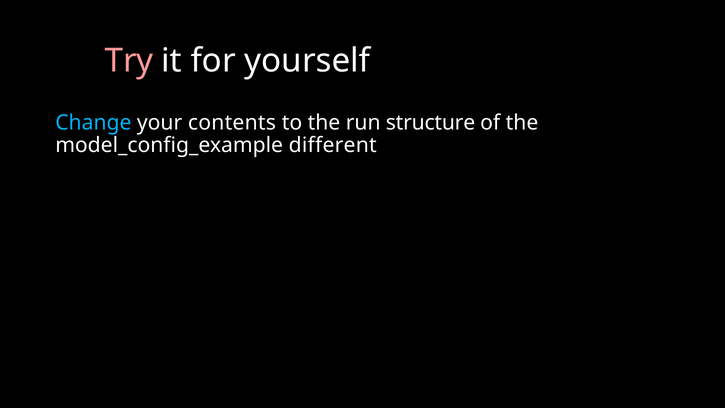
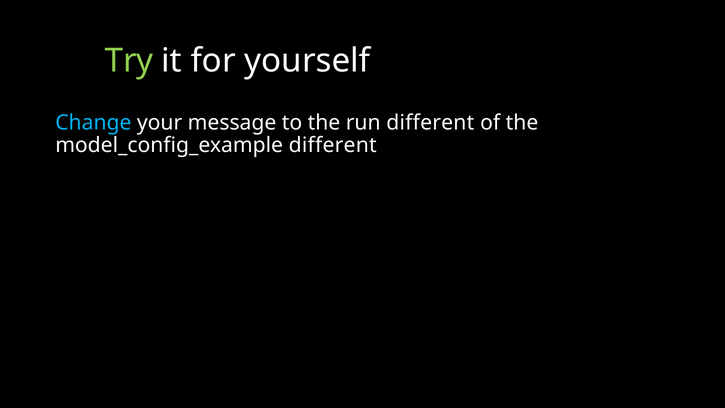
Try colour: pink -> light green (129, 61)
contents: contents -> message (232, 123)
run structure: structure -> different (430, 123)
